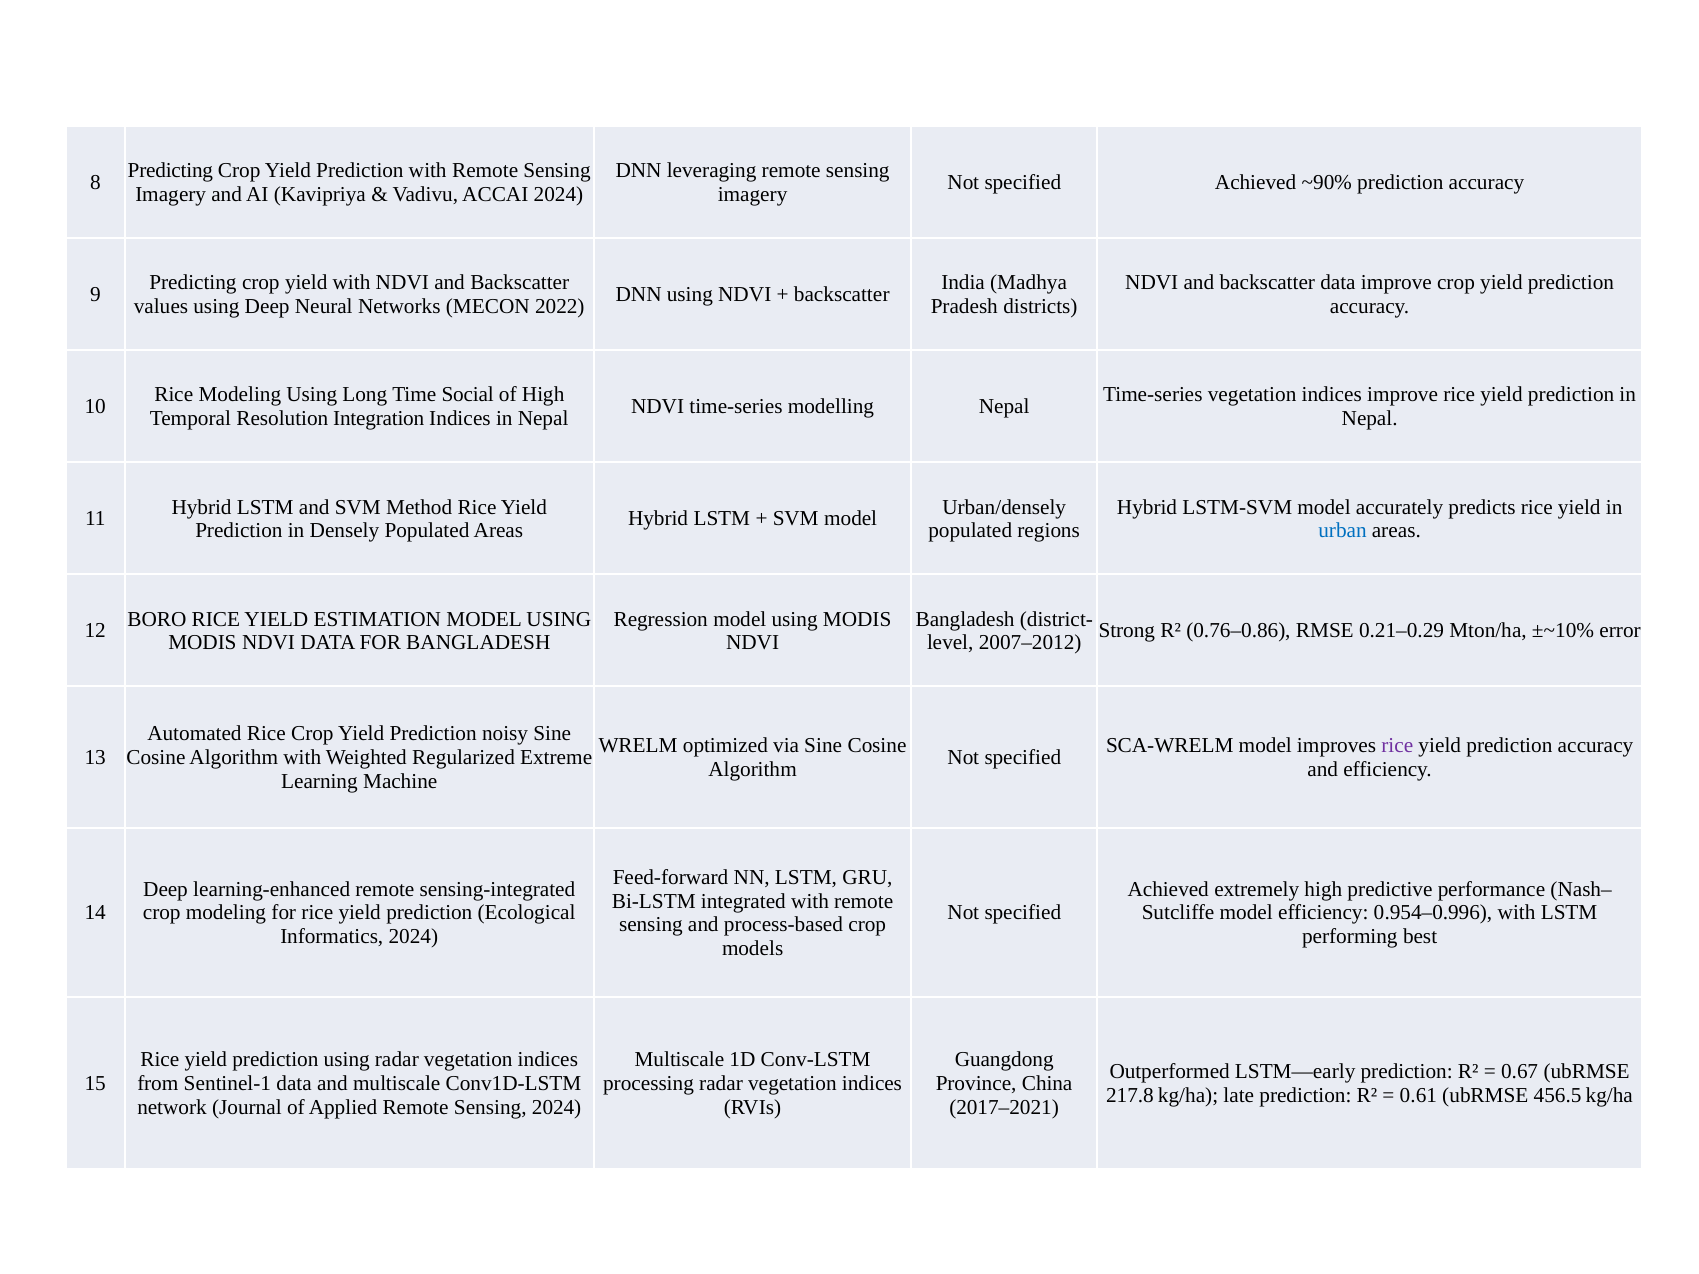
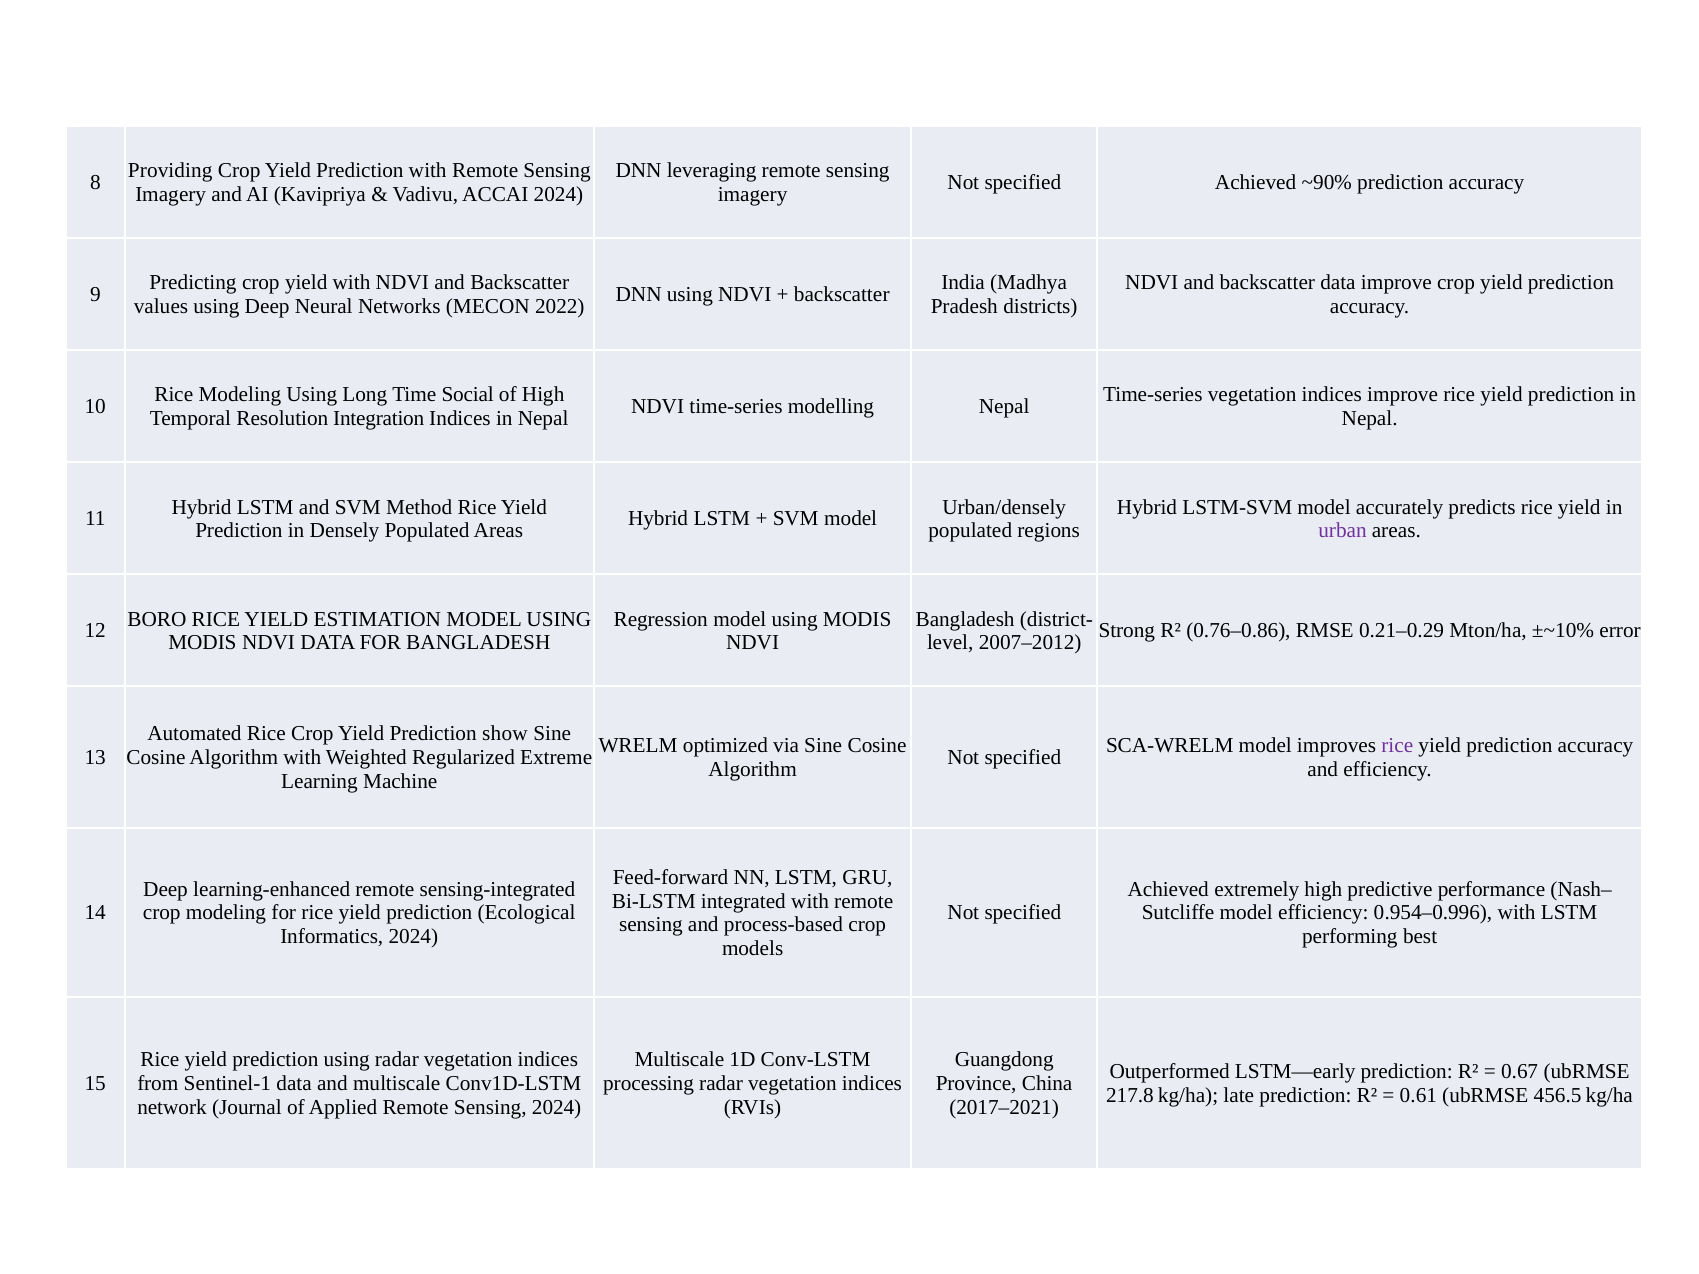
Predicting: Predicting -> Providing (170, 171)
urban colour: blue -> purple (1343, 531)
noisy: noisy -> show (505, 734)
